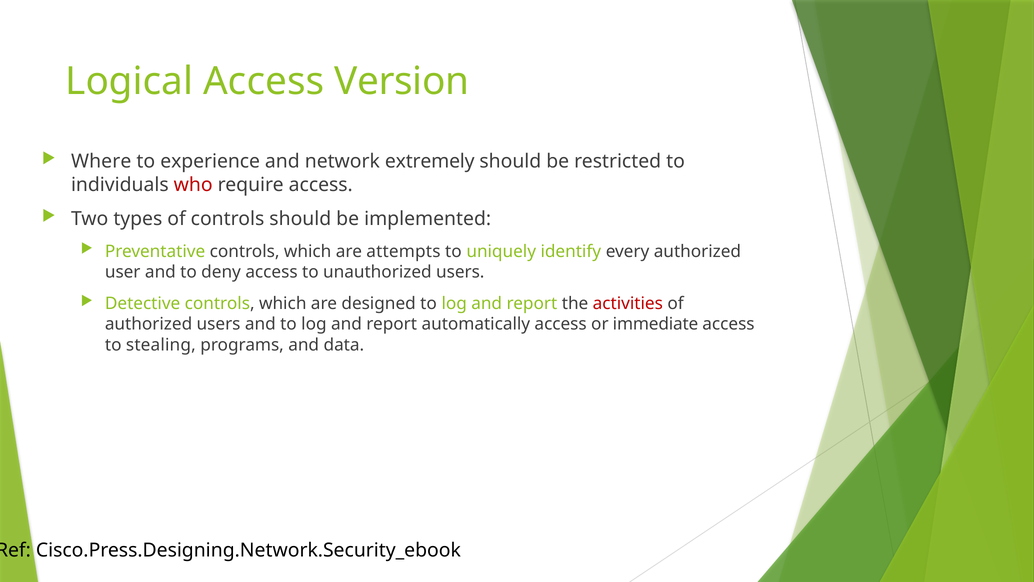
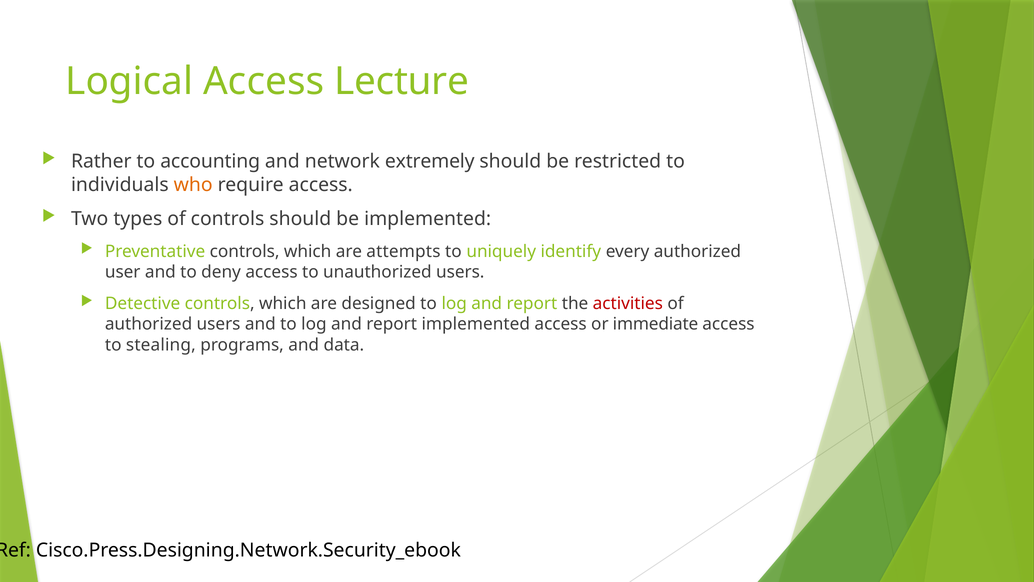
Version: Version -> Lecture (402, 82)
Where: Where -> Rather (101, 161)
experience: experience -> accounting (210, 161)
who colour: red -> orange (193, 185)
report automatically: automatically -> implemented (476, 324)
